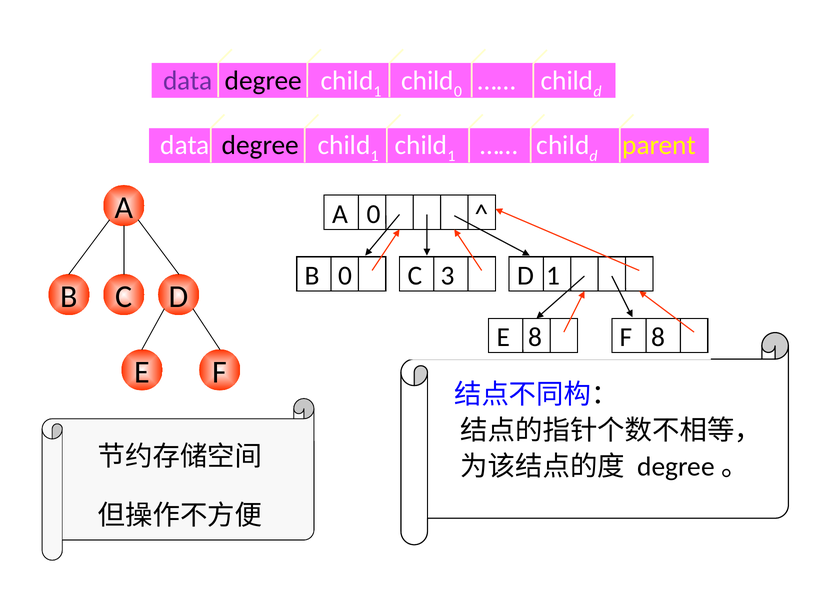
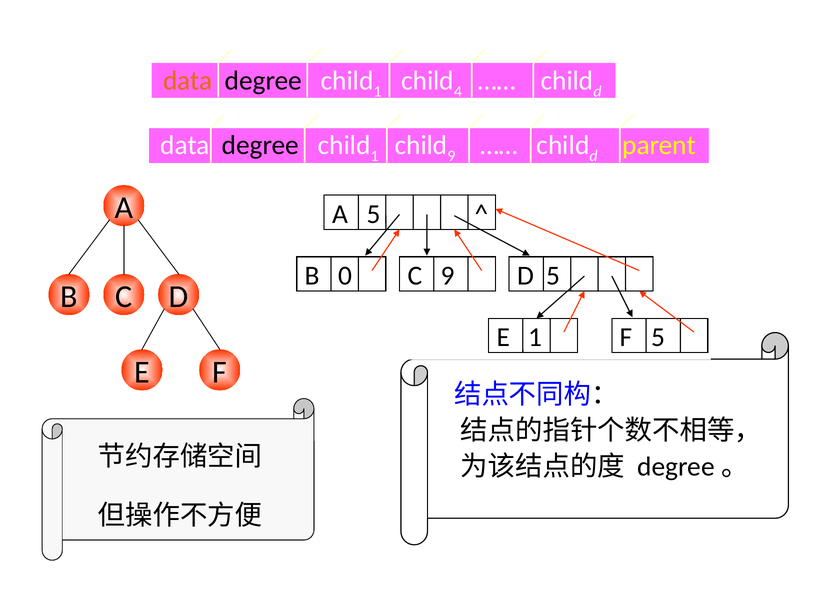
data colour: purple -> orange (188, 81)
0: 0 -> 4 (458, 91)
1: 1 -> 9 (451, 156)
A 0: 0 -> 5 (374, 214)
C 3: 3 -> 9 (448, 276)
D 1: 1 -> 5 (553, 276)
E 8: 8 -> 1 (535, 338)
F 8: 8 -> 5 (658, 338)
